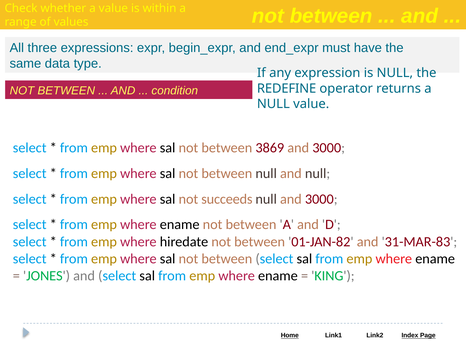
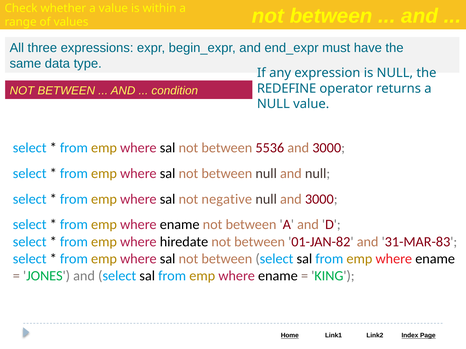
3869: 3869 -> 5536 (270, 148)
succeeds: succeeds -> negative (227, 199)
